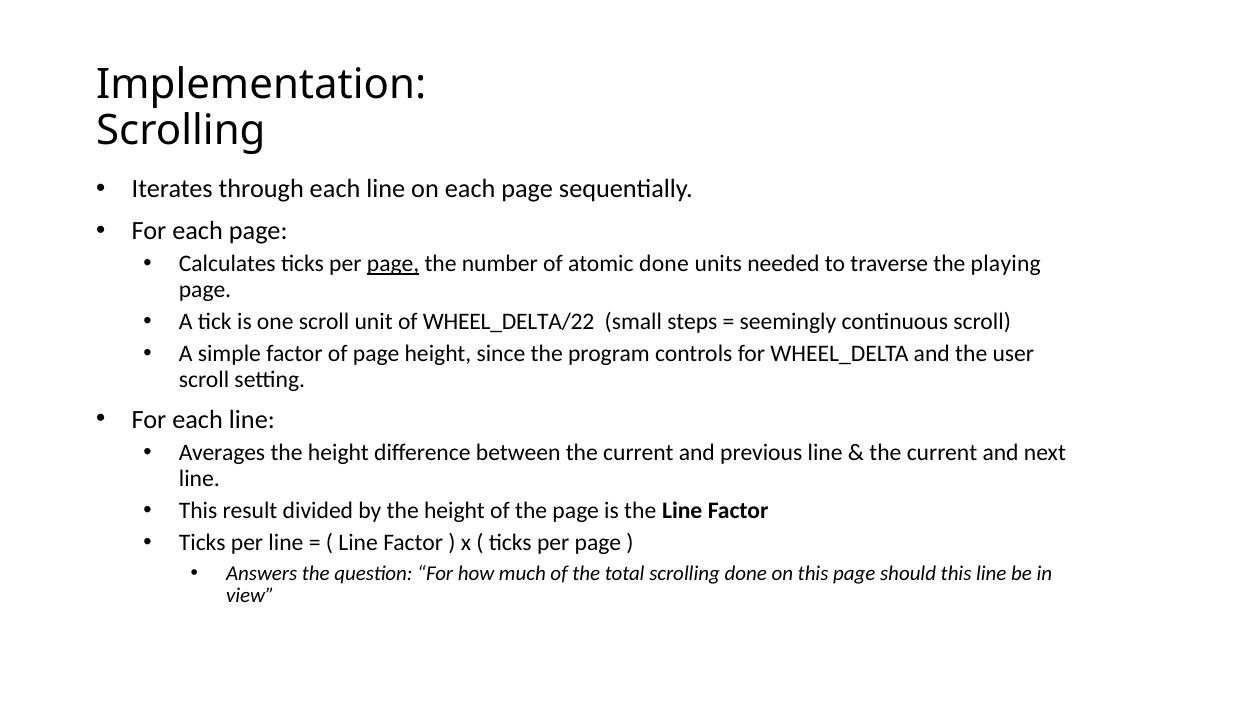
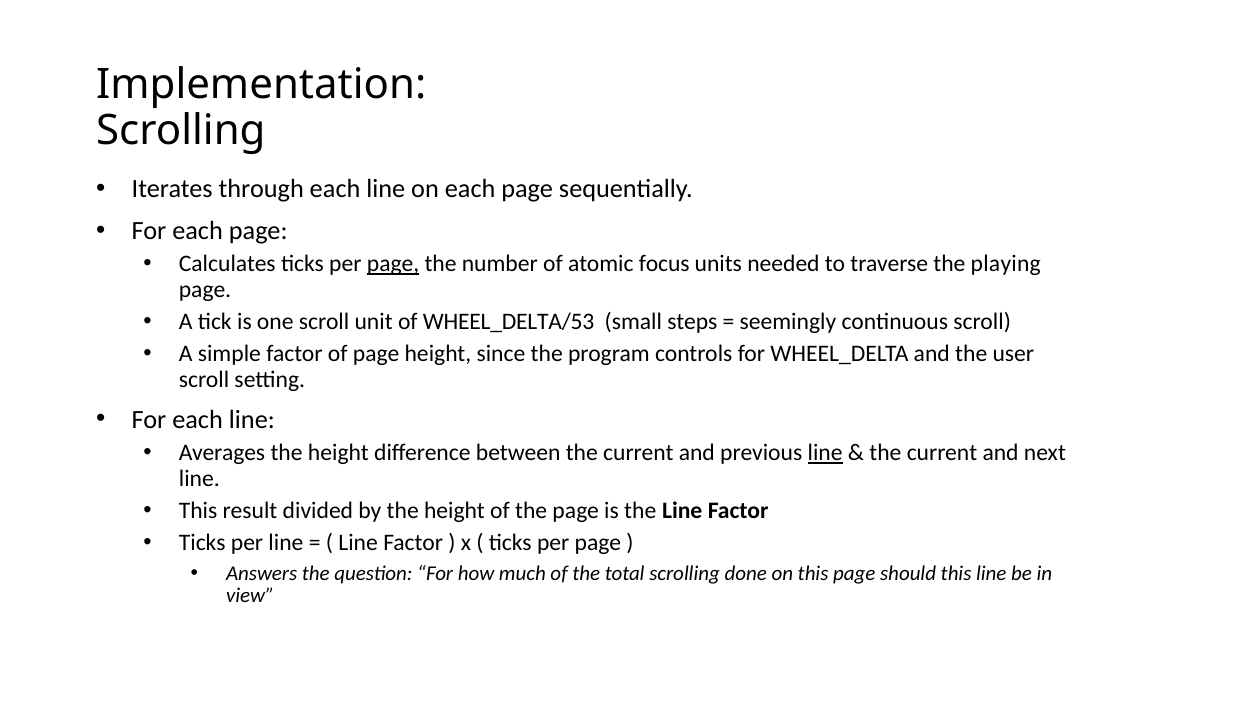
atomic done: done -> focus (664, 264)
WHEEL_DELTA/22: WHEEL_DELTA/22 -> WHEEL_DELTA/53 (509, 321)
line underline: none -> present (825, 453)
